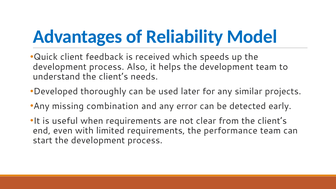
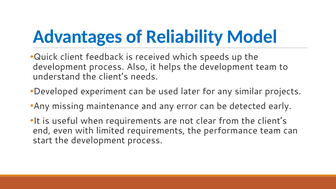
thoroughly: thoroughly -> experiment (103, 91)
combination: combination -> maintenance (113, 106)
